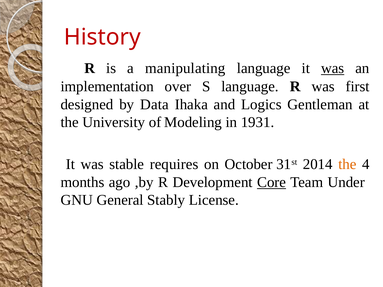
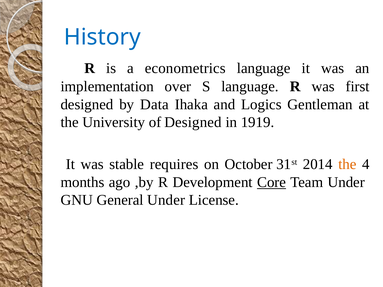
History colour: red -> blue (102, 37)
manipulating: manipulating -> econometrics (185, 68)
was underline: present -> none (333, 68)
of Modeling: Modeling -> Designed (193, 122)
1931: 1931 -> 1919 (258, 122)
General Stably: Stably -> Under (166, 200)
